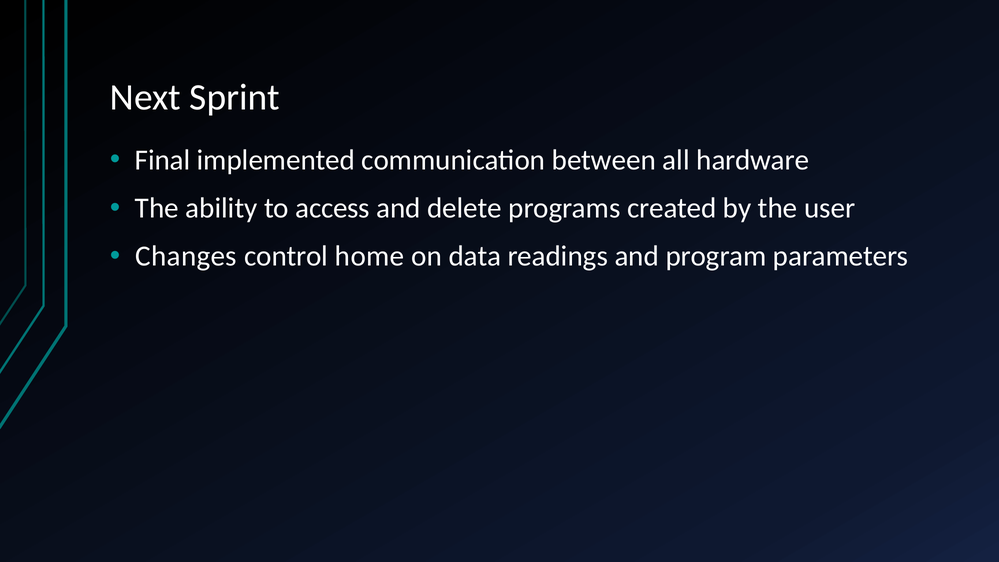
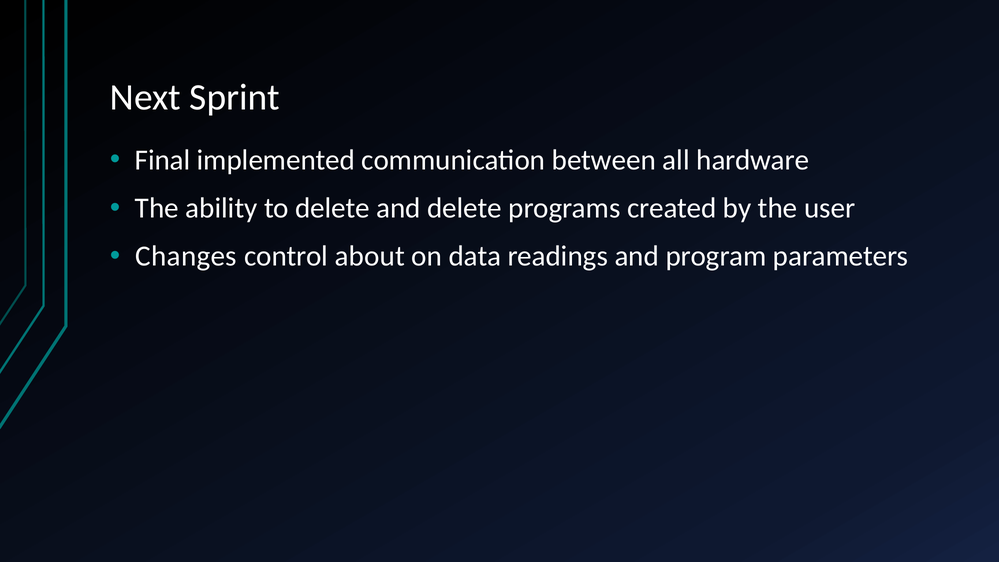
to access: access -> delete (333, 208)
home: home -> about (370, 256)
